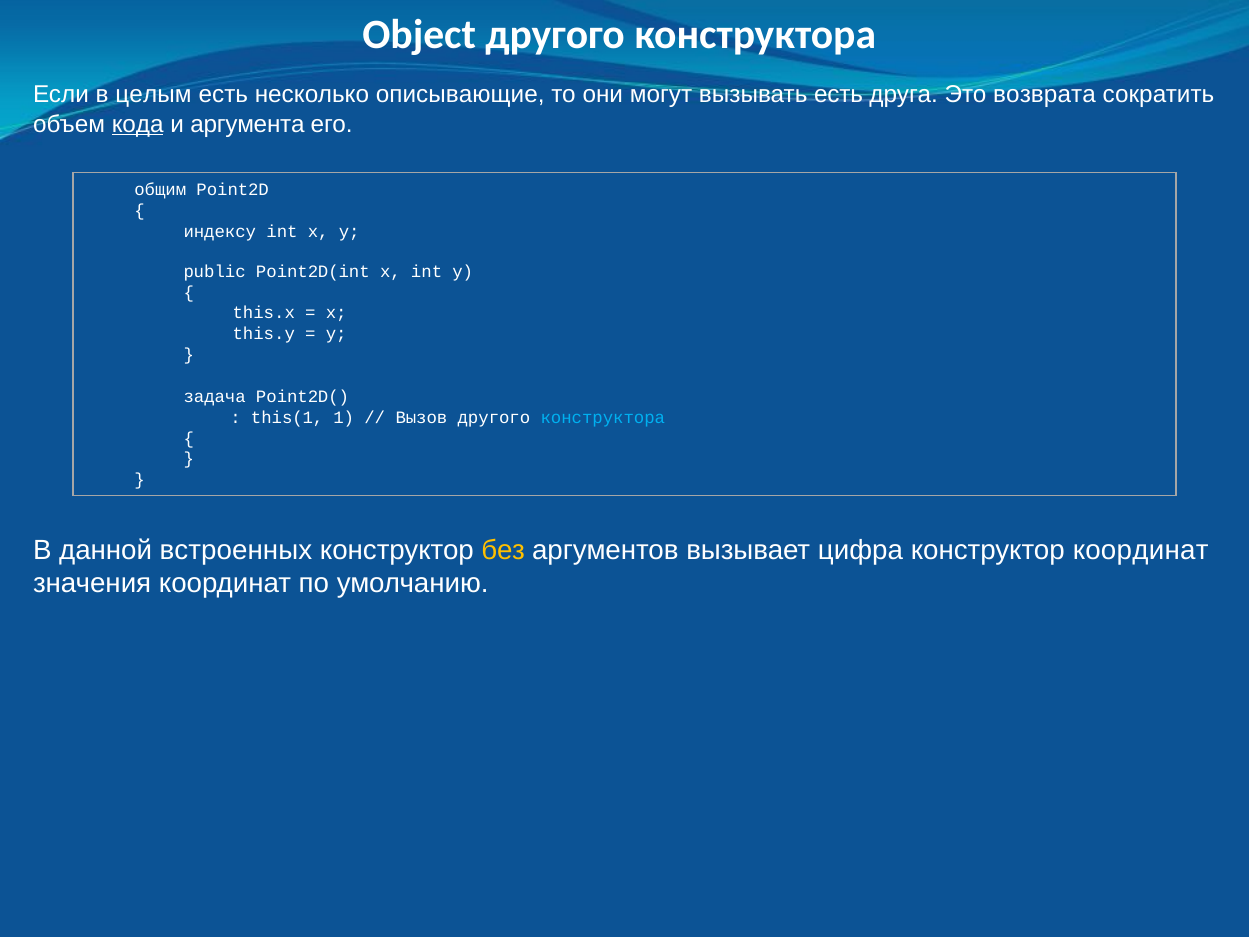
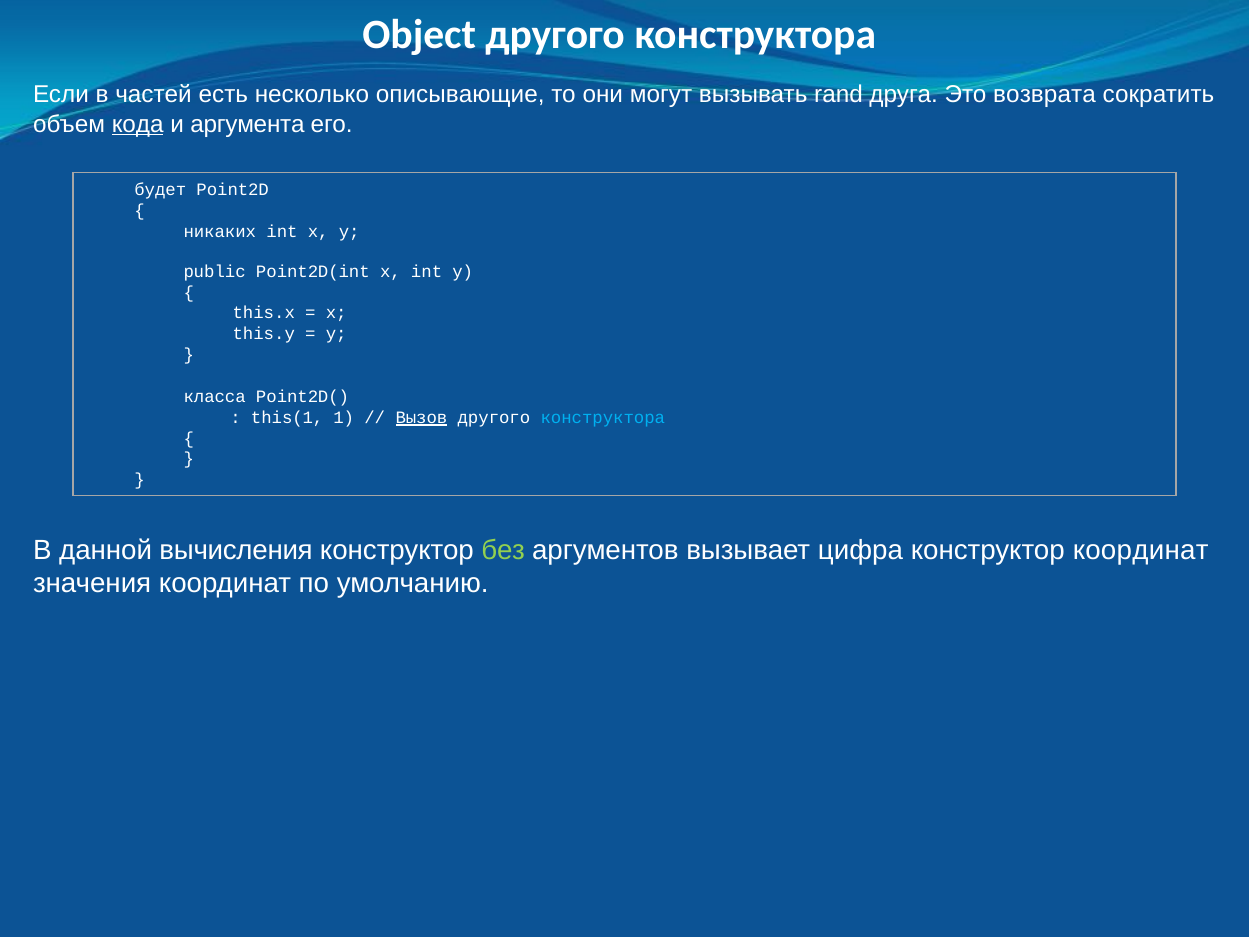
целым: целым -> частей (154, 95)
вызывать есть: есть -> rand (838, 95)
общим: общим -> будет (160, 190)
индексу: индексу -> никаких (220, 232)
задача: задача -> класса (215, 397)
Вызов underline: none -> present (421, 417)
встроенных: встроенных -> вычисления (236, 550)
без colour: yellow -> light green (503, 550)
